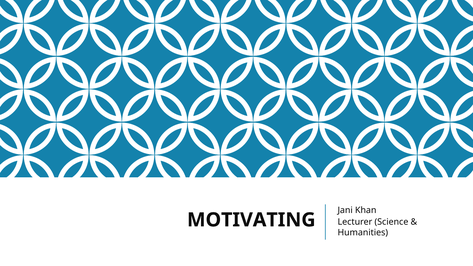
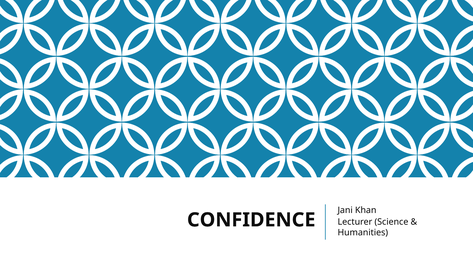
MOTIVATING: MOTIVATING -> CONFIDENCE (251, 220)
